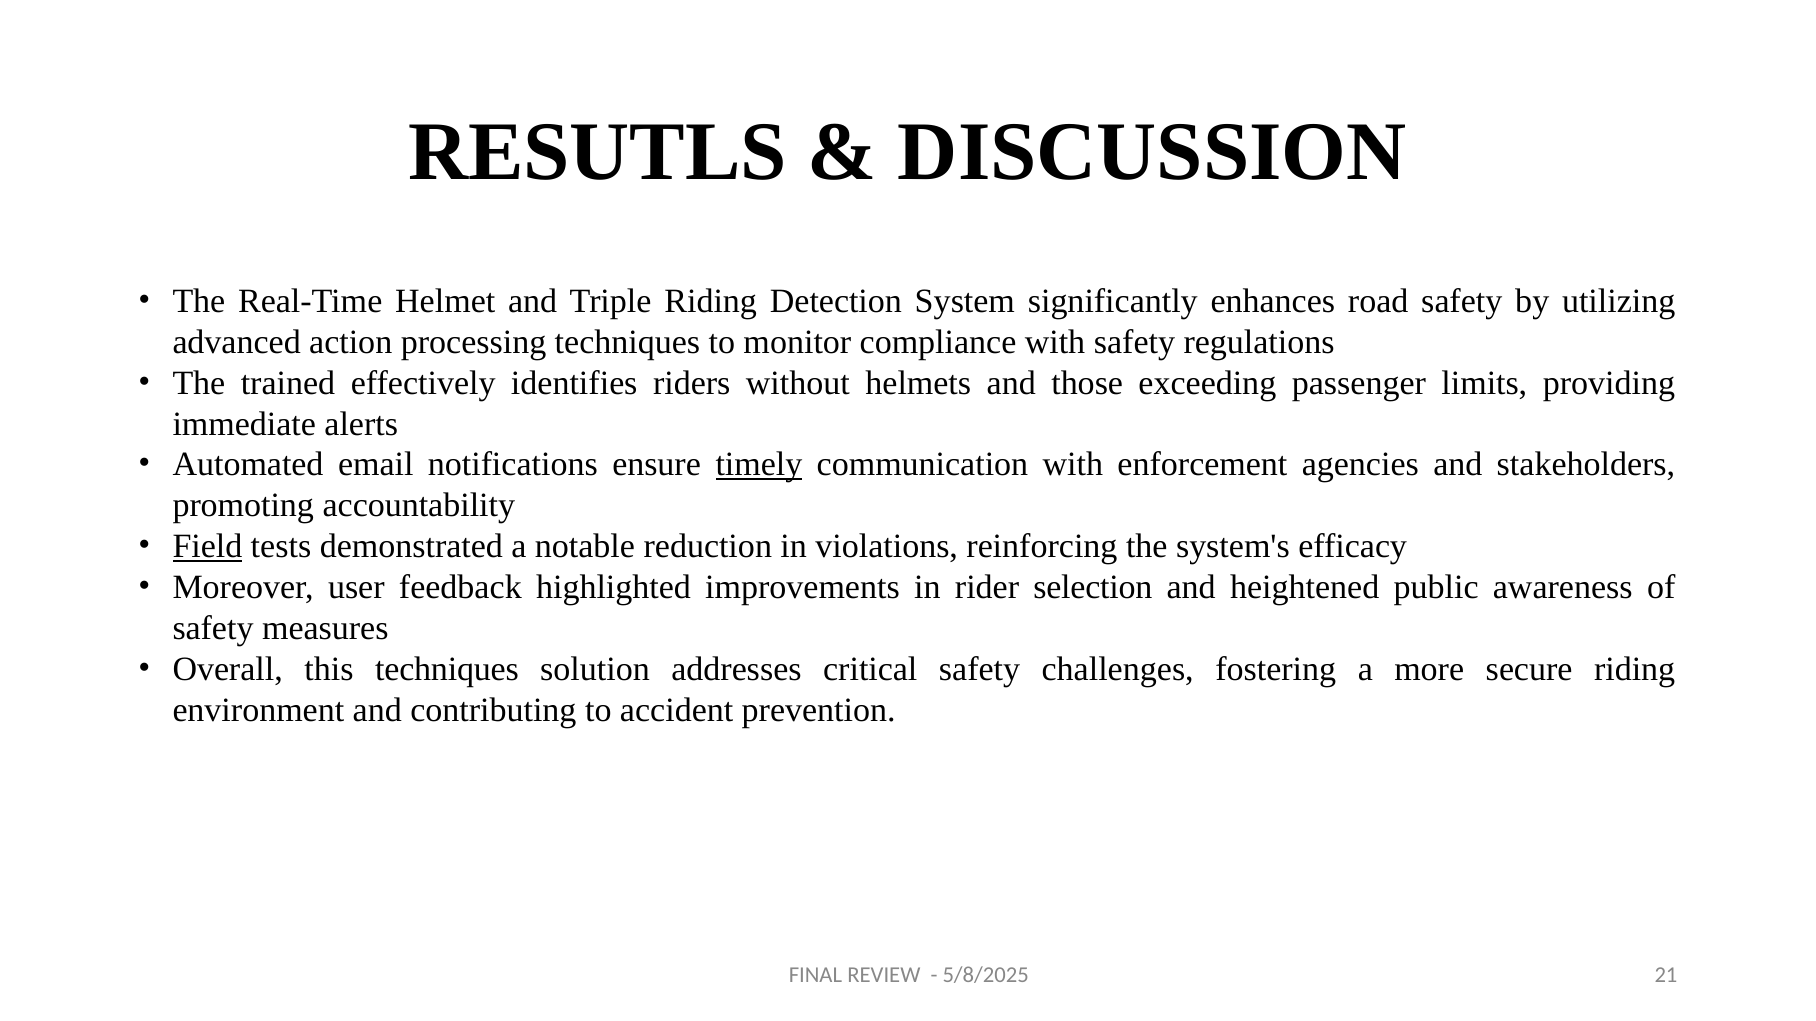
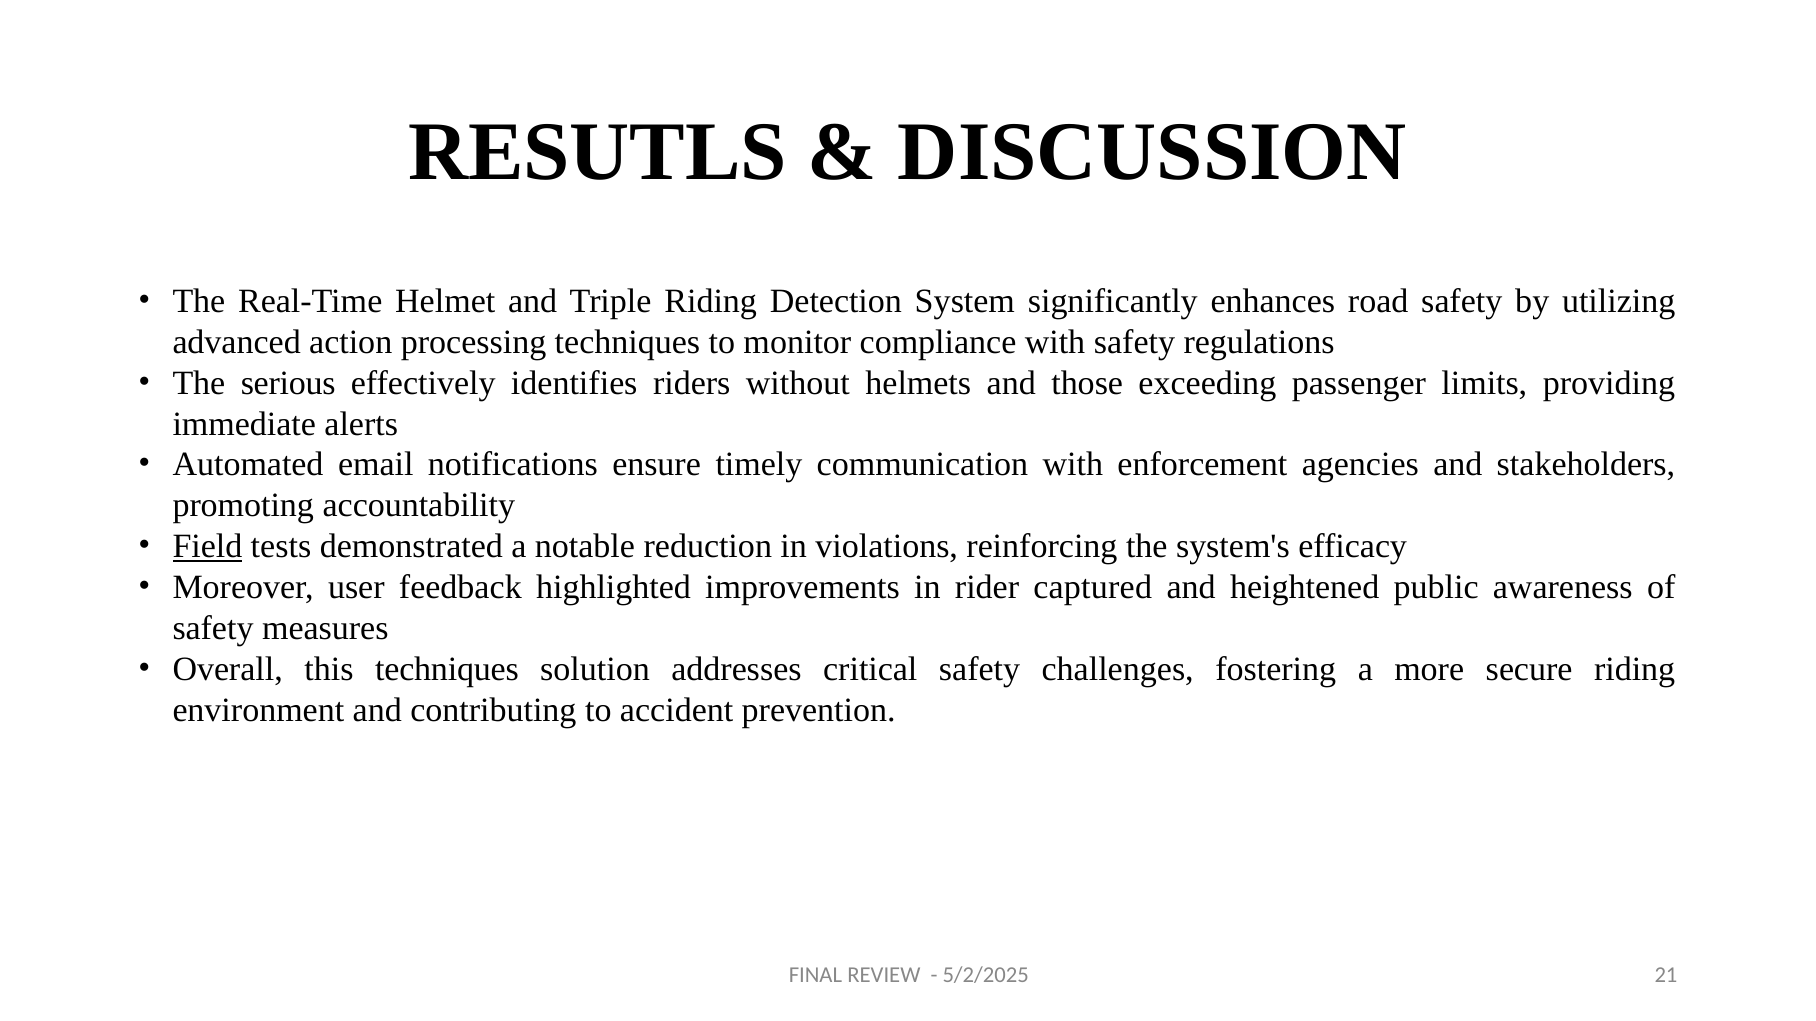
trained: trained -> serious (288, 383)
timely underline: present -> none (759, 465)
selection: selection -> captured (1093, 588)
5/8/2025: 5/8/2025 -> 5/2/2025 (986, 976)
